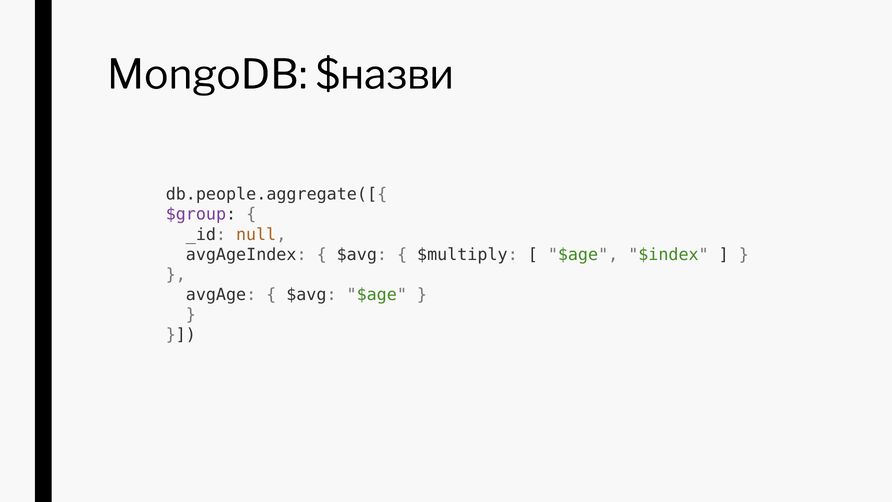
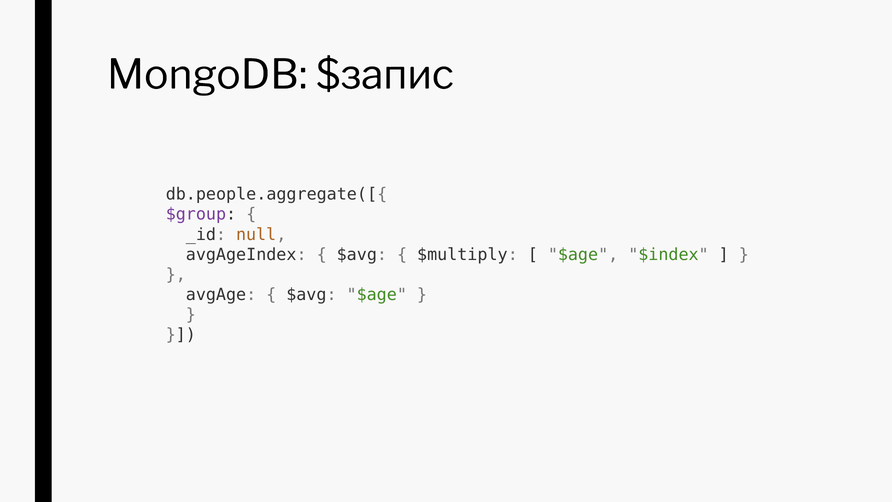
$назви: $назви -> $запис (385, 75)
